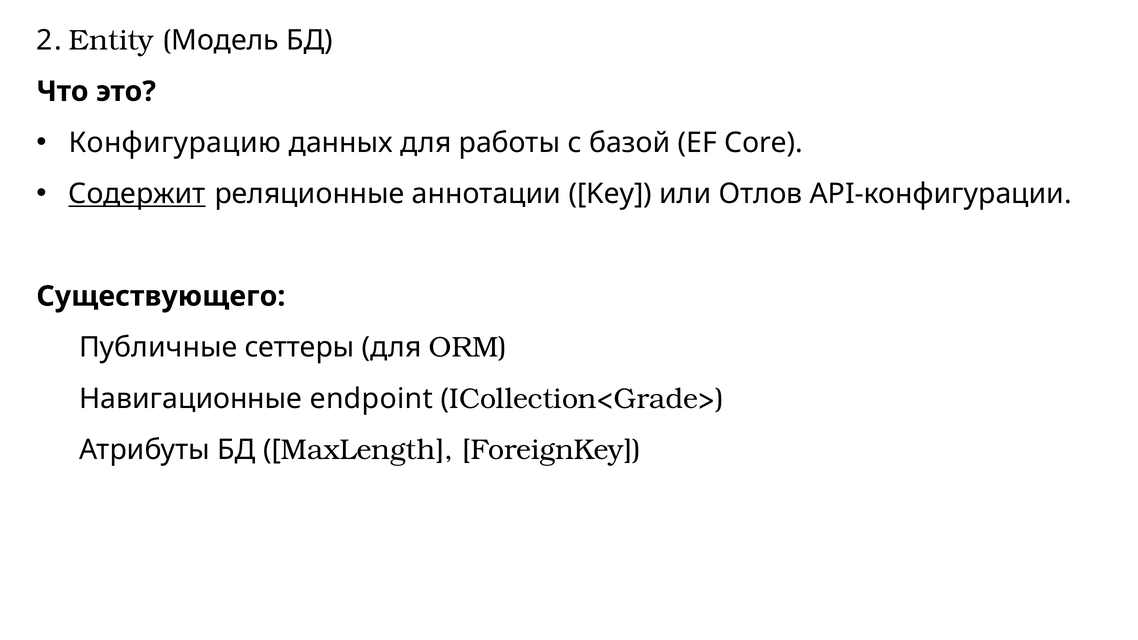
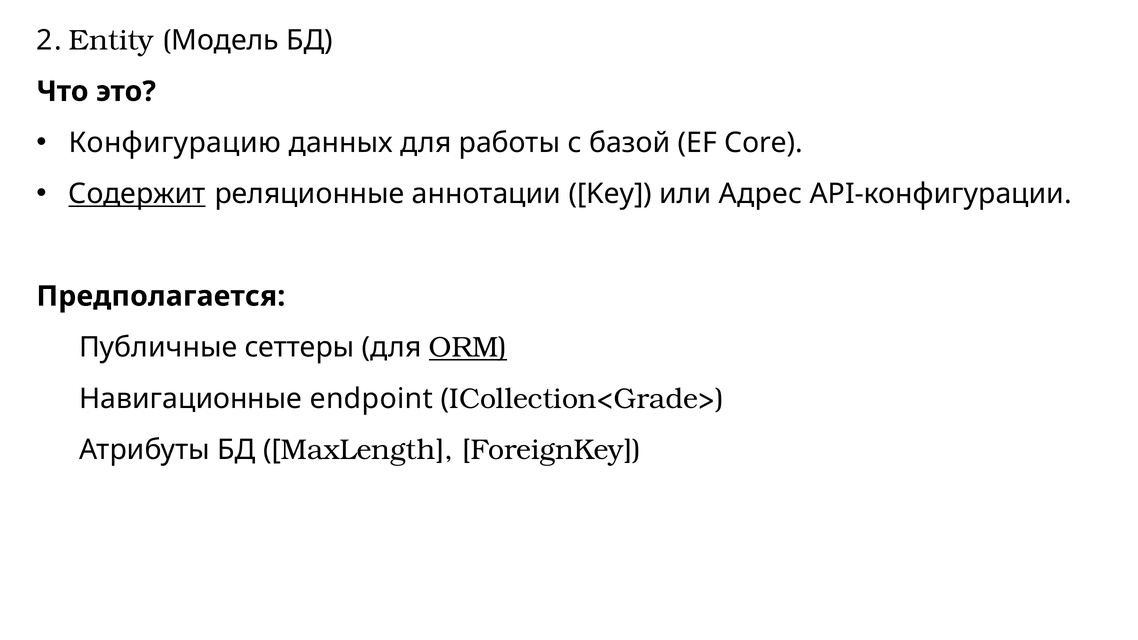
Отлов: Отлов -> Адрес (760, 194)
Существующего: Существующего -> Предполагается (161, 296)
ORM underline: none -> present (468, 348)
